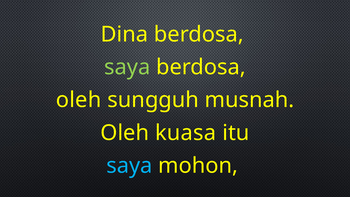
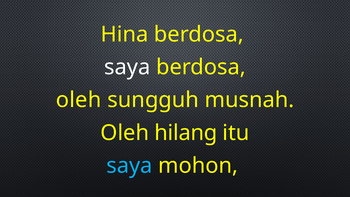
Dina: Dina -> Hina (124, 34)
saya colour: light green -> white (127, 67)
kuasa: kuasa -> hilang (186, 133)
